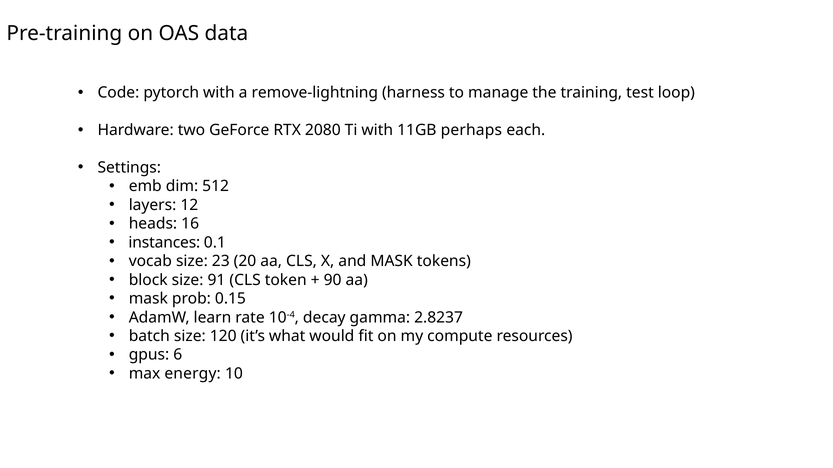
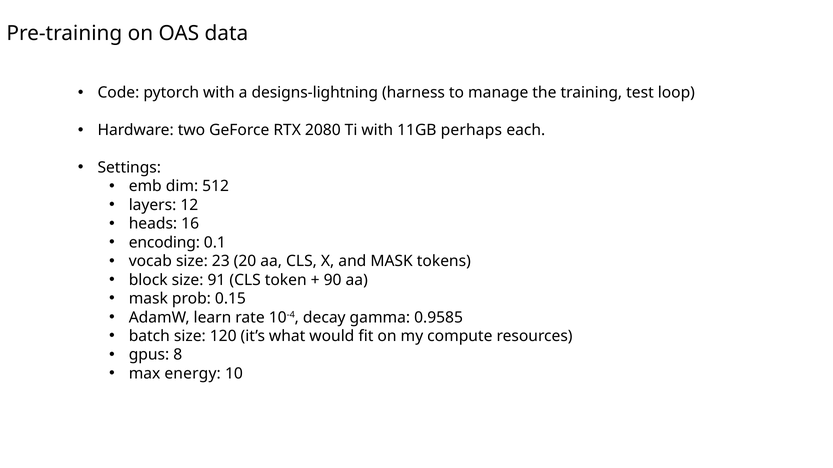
remove-lightning: remove-lightning -> designs-lightning (315, 93)
instances: instances -> encoding (164, 243)
2.8237: 2.8237 -> 0.9585 (439, 318)
6: 6 -> 8 (178, 355)
